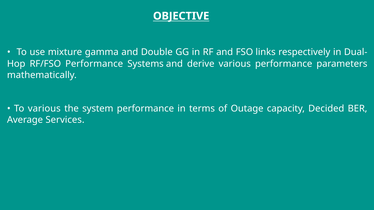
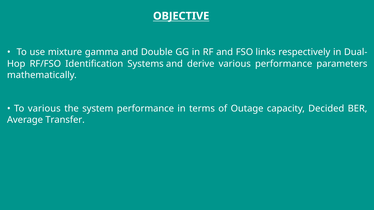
RF/FSO Performance: Performance -> Identification (94, 64)
Services: Services -> Transfer (65, 120)
